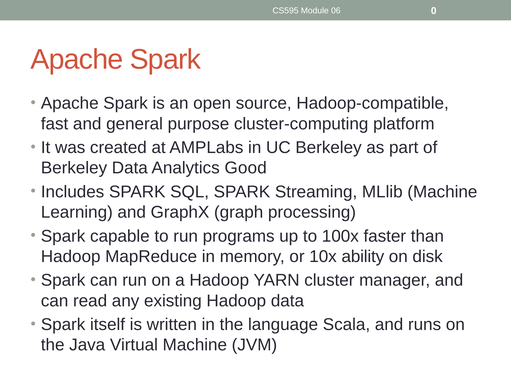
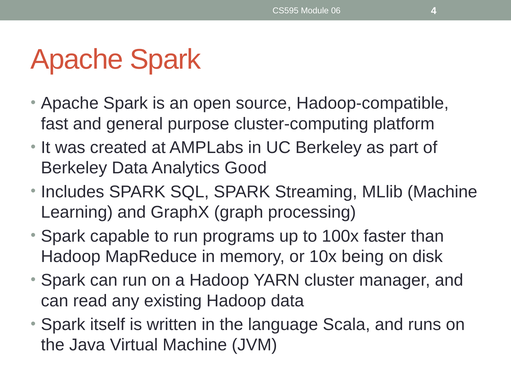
0: 0 -> 4 (434, 11)
ability: ability -> being (363, 257)
